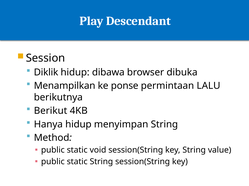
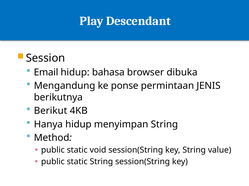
Diklik: Diklik -> Email (46, 73)
dibawa: dibawa -> bahasa (108, 73)
Menampilkan: Menampilkan -> Mengandung (65, 86)
LALU: LALU -> JENIS (209, 86)
